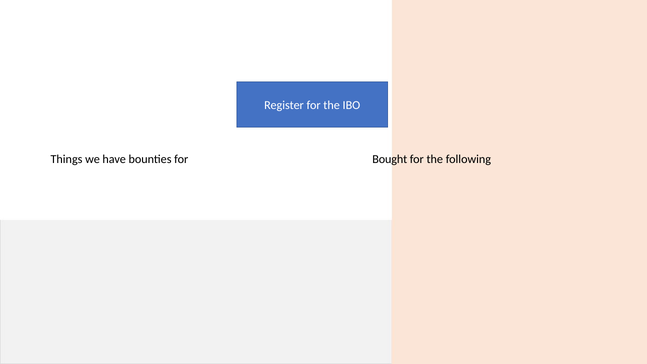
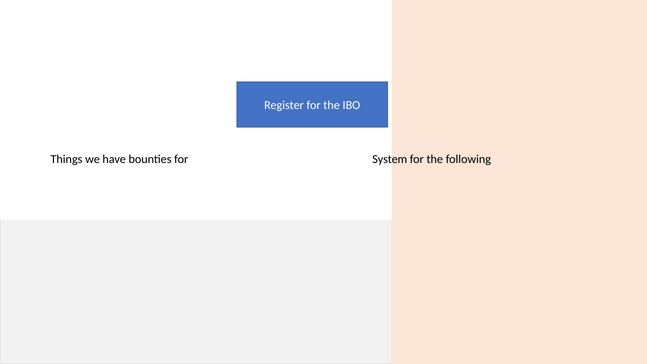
Bought: Bought -> System (390, 159)
